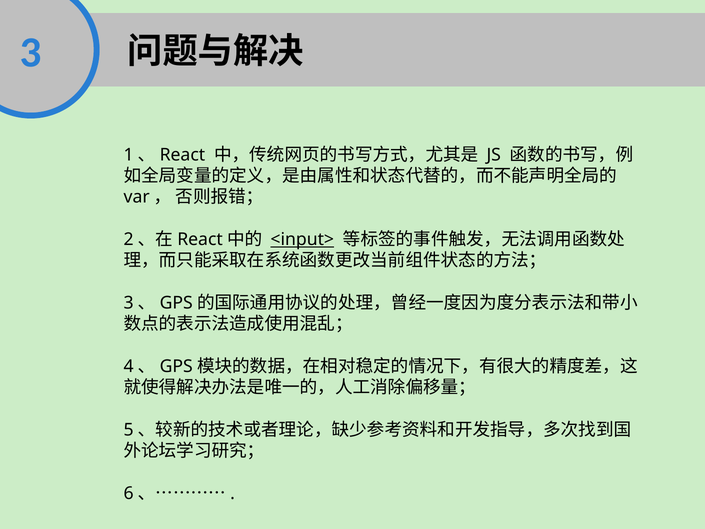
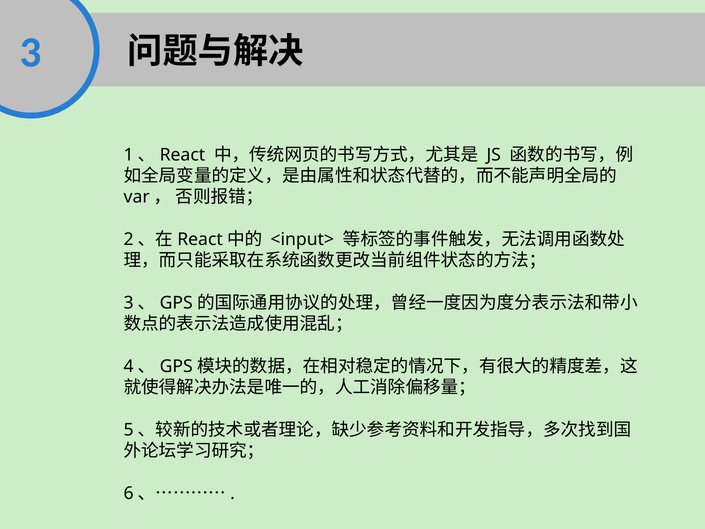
<input> underline: present -> none (302, 239)
